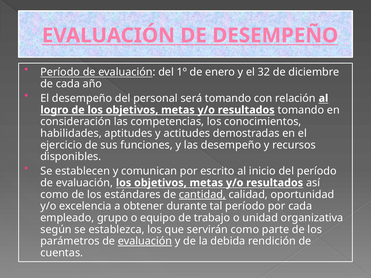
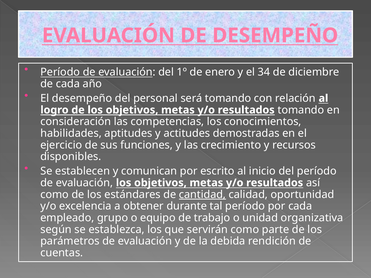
32: 32 -> 34 (264, 72)
las desempeño: desempeño -> crecimiento (231, 145)
evaluación underline: present -> none (145, 241)
